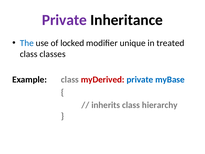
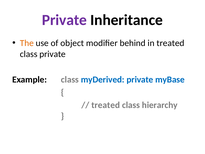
The colour: blue -> orange (27, 43)
locked: locked -> object (72, 43)
unique: unique -> behind (133, 43)
class classes: classes -> private (53, 54)
myDerived colour: red -> blue (103, 79)
inherits: inherits -> treated (106, 105)
